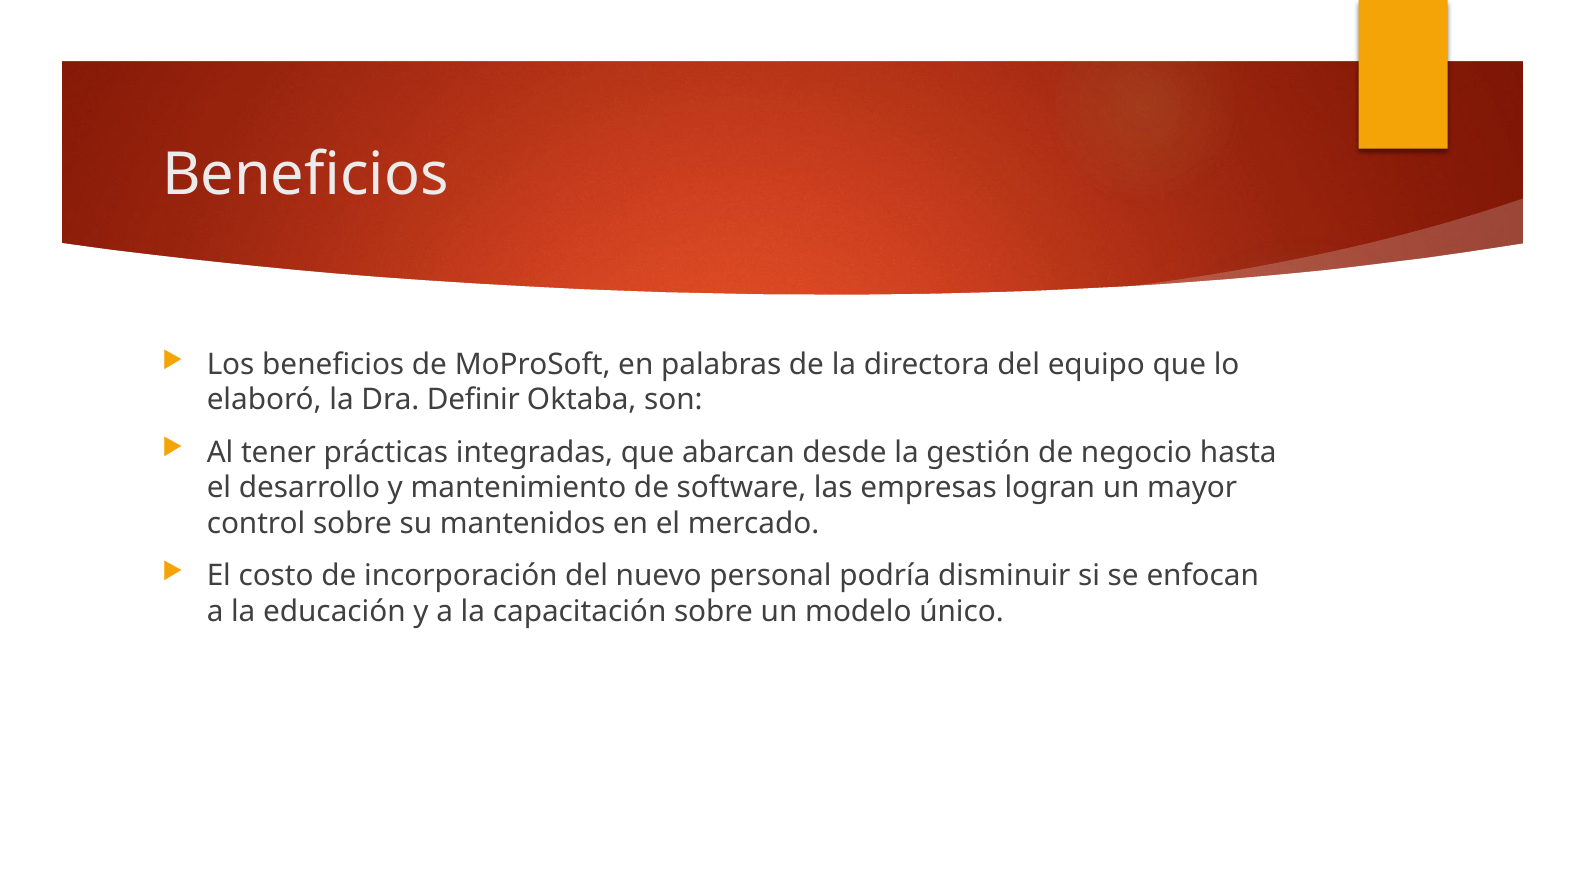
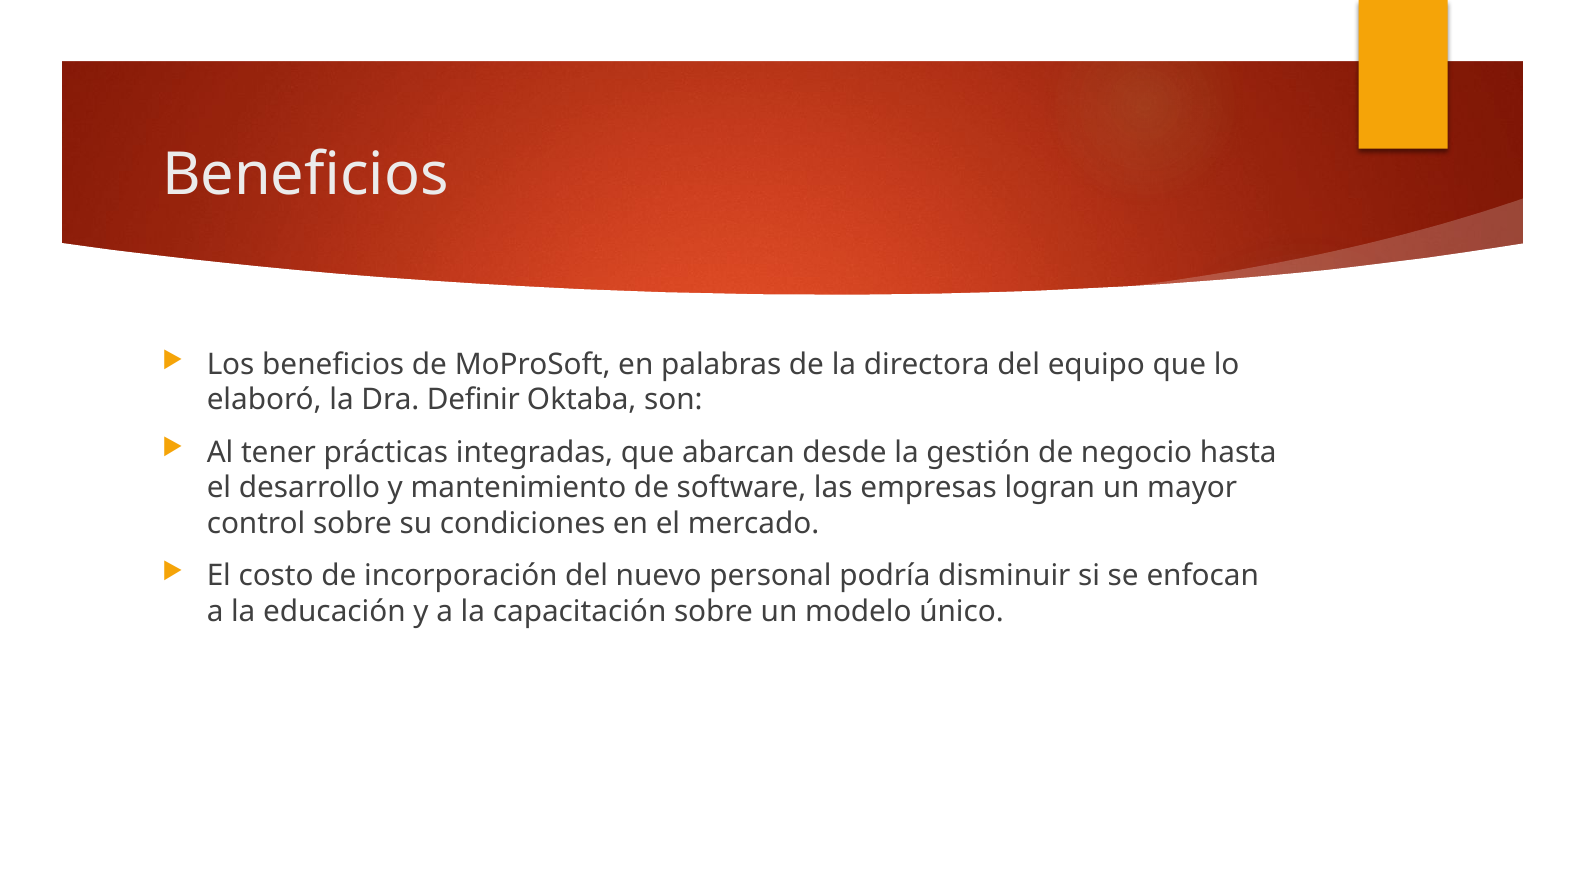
mantenidos: mantenidos -> condiciones (523, 524)
